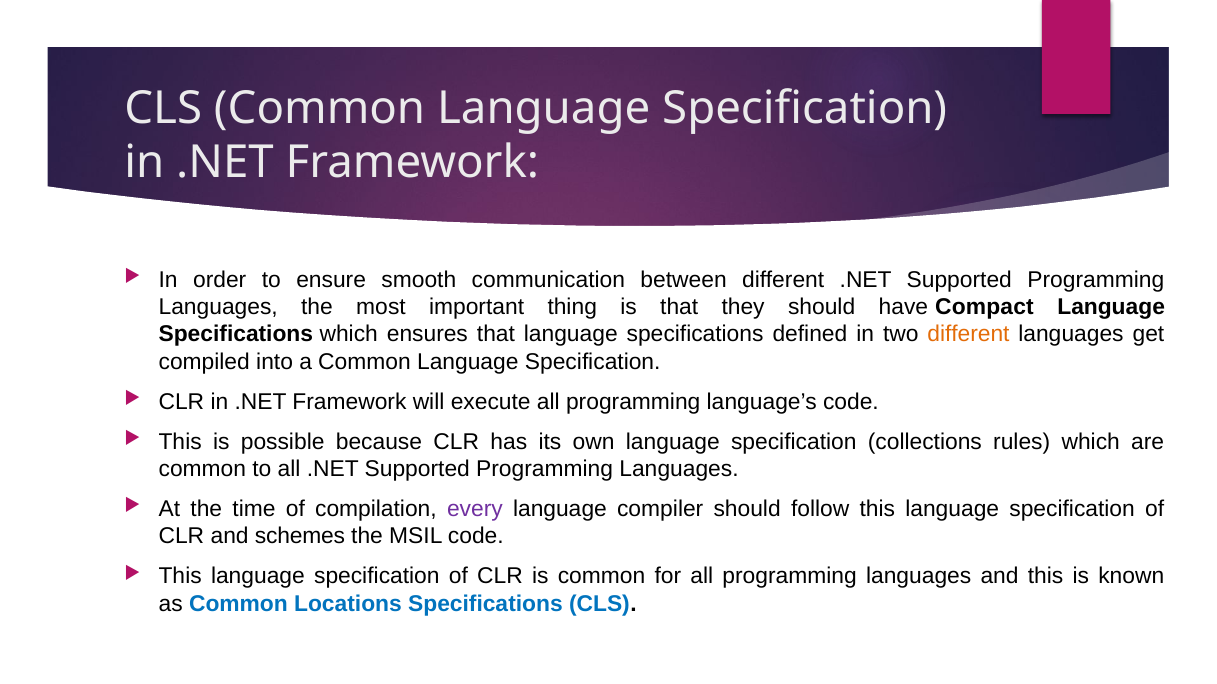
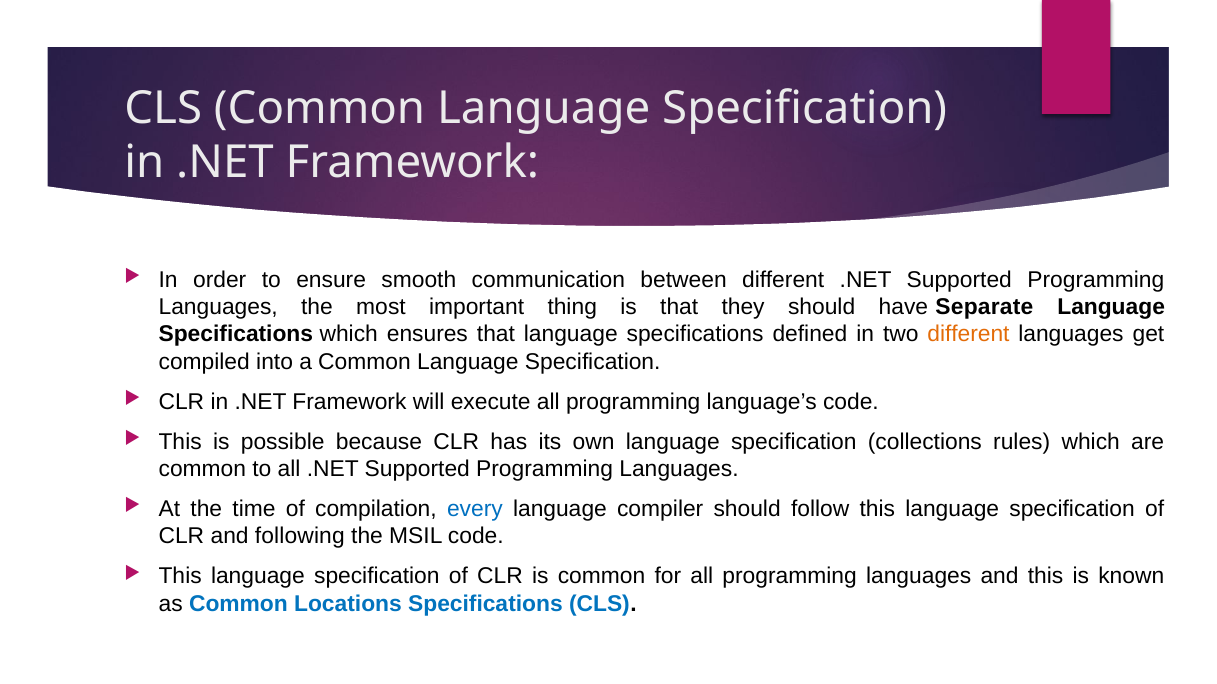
Compact: Compact -> Separate (984, 307)
every colour: purple -> blue (475, 509)
schemes: schemes -> following (300, 537)
